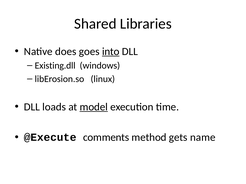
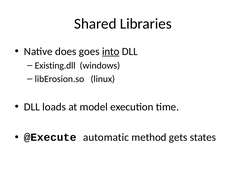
model underline: present -> none (94, 107)
comments: comments -> automatic (106, 138)
name: name -> states (203, 138)
